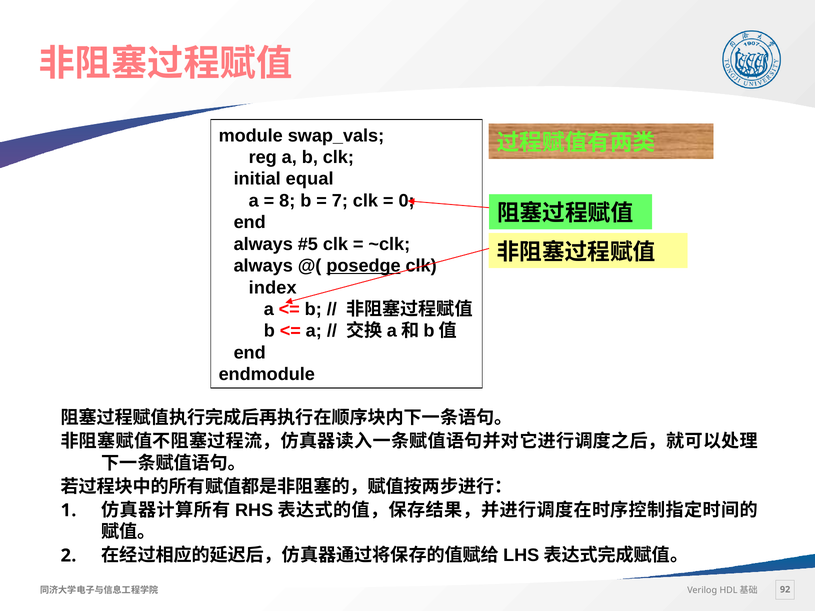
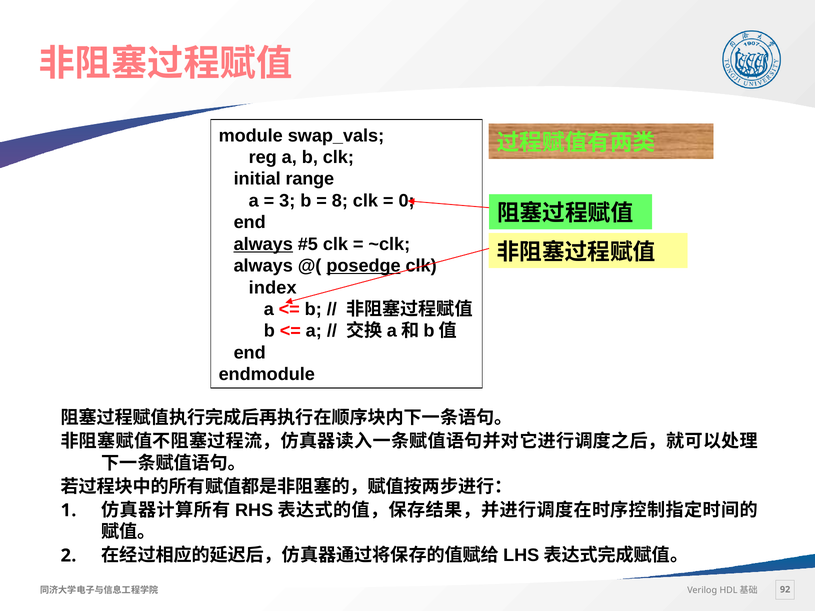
equal: equal -> range (310, 179)
8: 8 -> 3 (287, 201)
7: 7 -> 8 (340, 201)
always underline: none -> present (263, 244)
